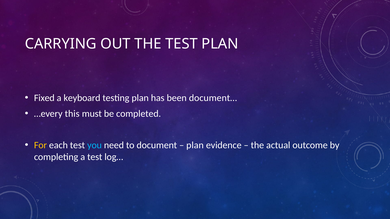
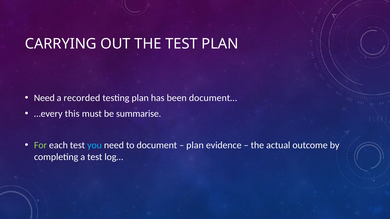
Fixed: Fixed -> Need (44, 98)
keyboard: keyboard -> recorded (82, 98)
completed: completed -> summarise (139, 114)
For colour: yellow -> light green (40, 145)
